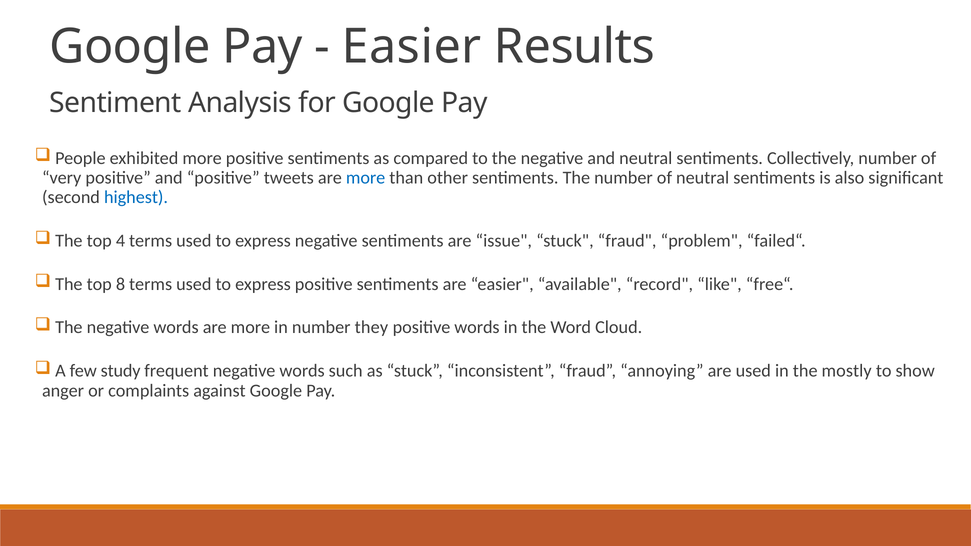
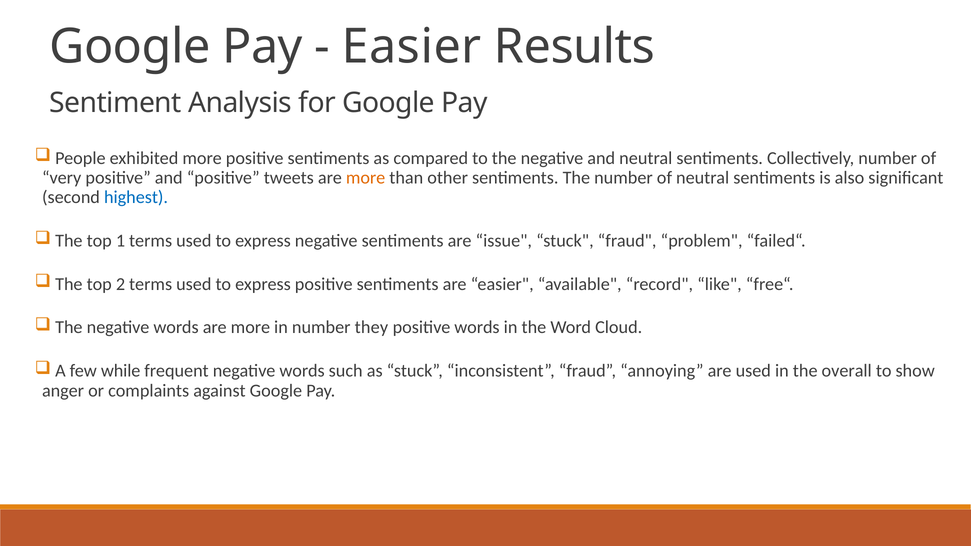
more colour: blue -> orange (366, 178)
4: 4 -> 1 (121, 241)
8: 8 -> 2 (121, 284)
study: study -> while (121, 371)
mostly: mostly -> overall (847, 371)
